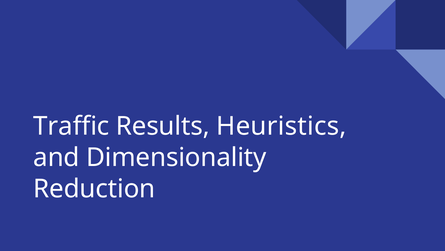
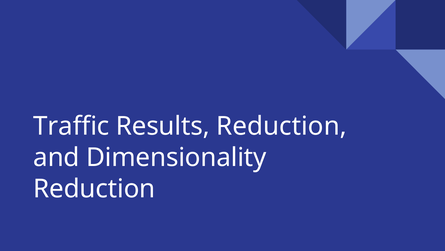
Results Heuristics: Heuristics -> Reduction (282, 126)
